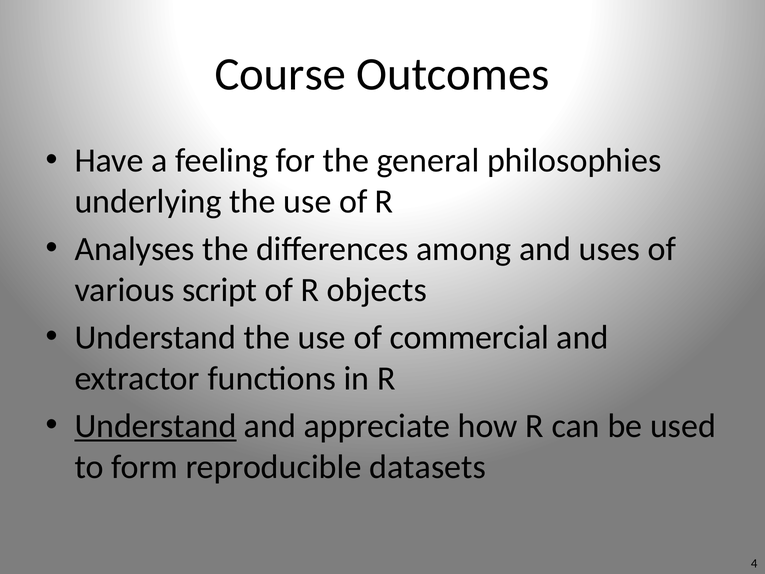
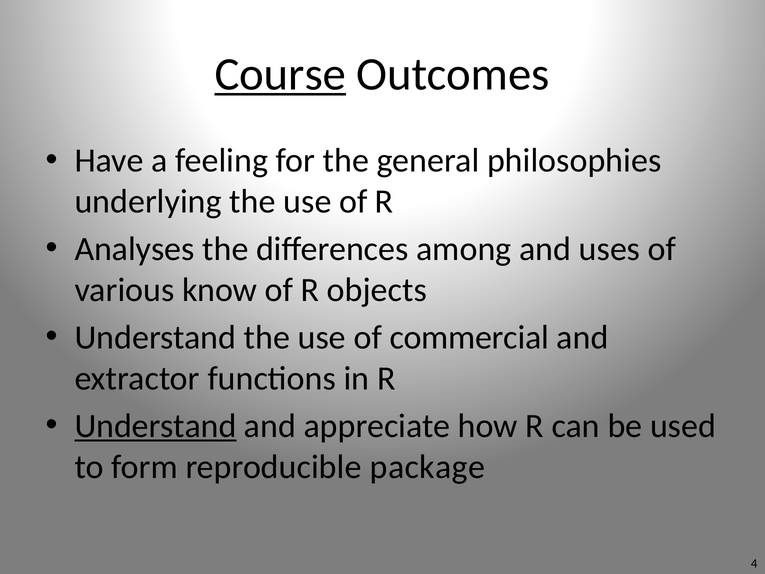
Course underline: none -> present (280, 74)
script: script -> know (220, 290)
datasets: datasets -> package (427, 467)
